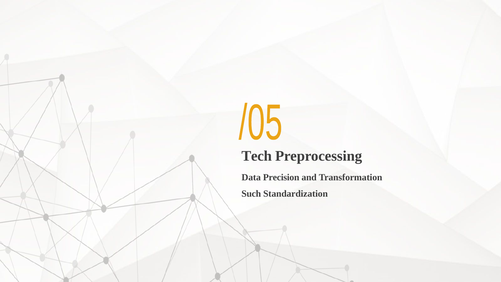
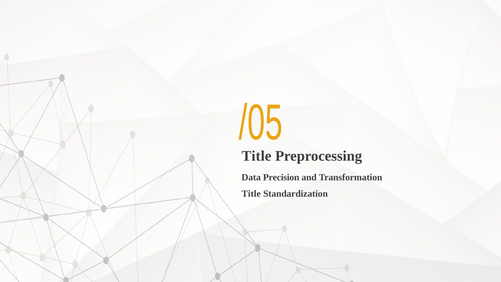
Tech: Tech -> Title (256, 156)
Such: Such -> Title (251, 194)
